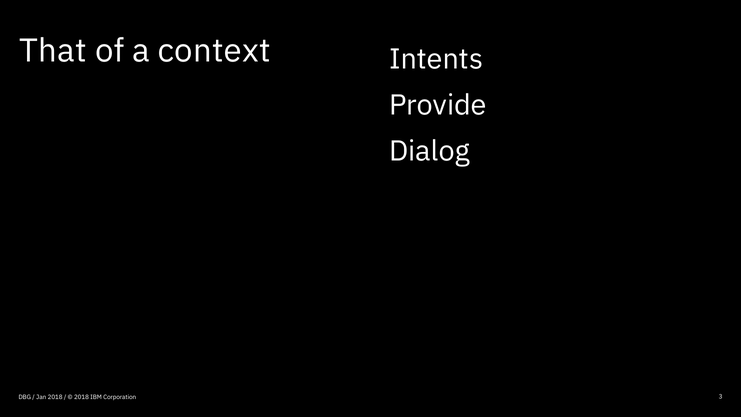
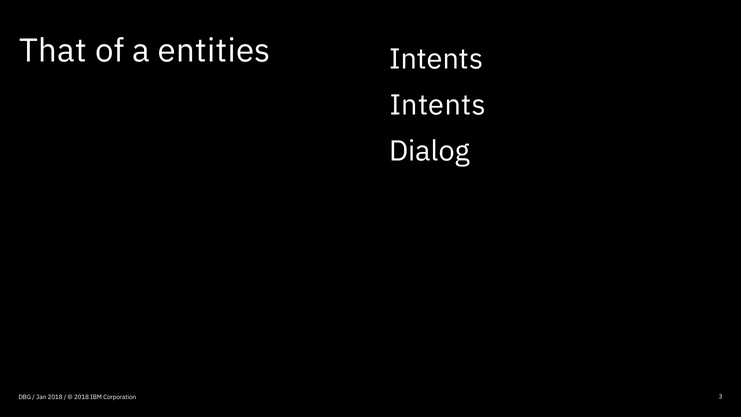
context: context -> entities (214, 51)
Provide: Provide -> Intents (438, 105)
